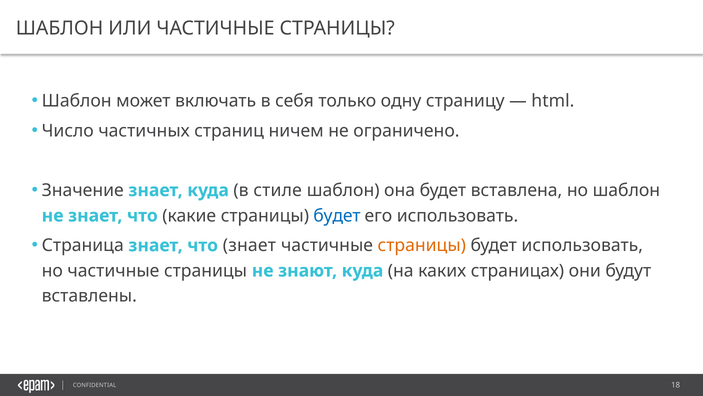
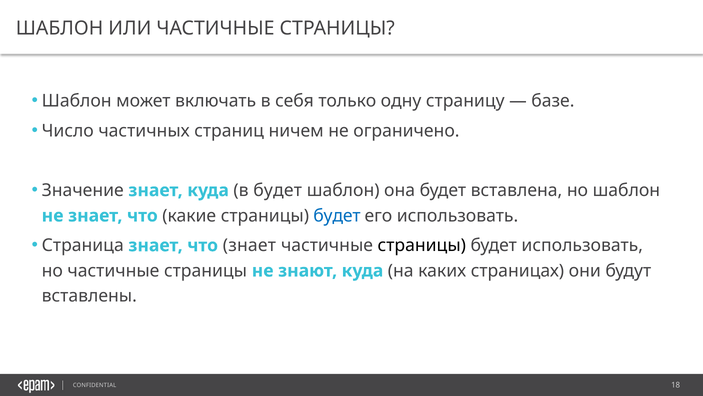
html: html -> базе (553, 101)
в стиле: стиле -> будет (278, 190)
страницы colour: orange -> black (422, 245)
